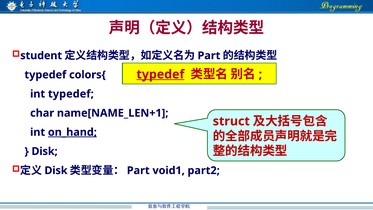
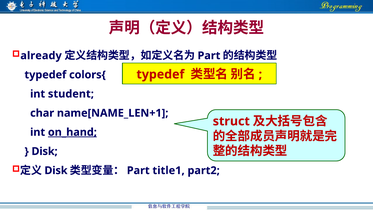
student: student -> already (41, 56)
typedef underline: present -> none (160, 74)
int typedef: typedef -> student (71, 94)
void1: void1 -> title1 (169, 170)
